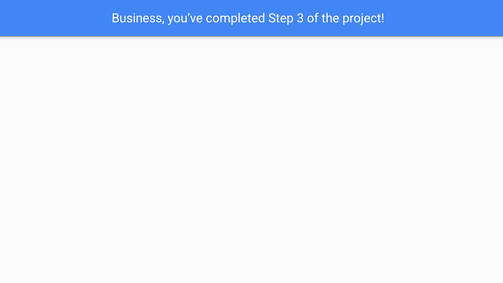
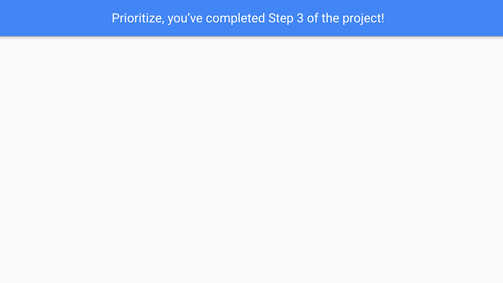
Business: Business -> Prioritize (138, 18)
